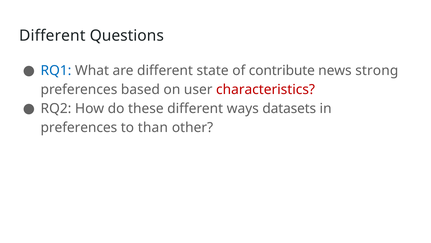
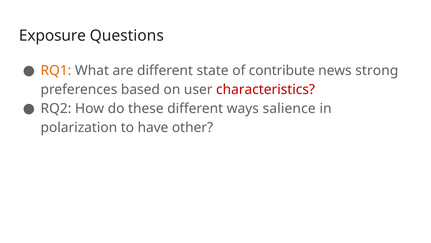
Different: Different -> Exposure (52, 36)
RQ1 colour: blue -> orange (56, 70)
datasets: datasets -> salience (289, 108)
preferences: preferences -> polarization (79, 127)
than: than -> have (153, 127)
